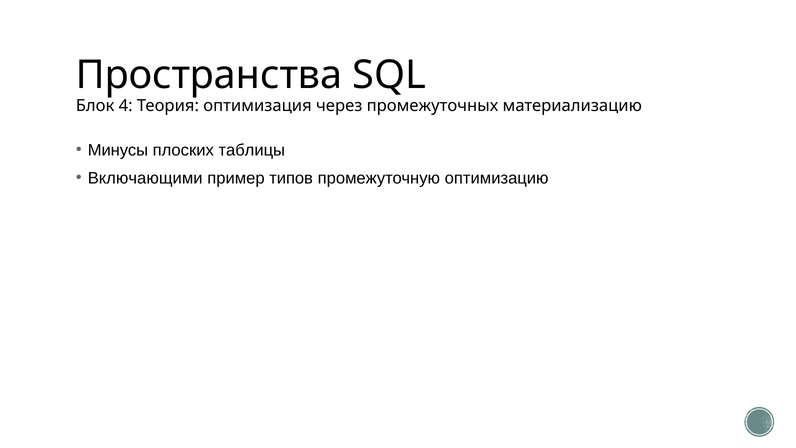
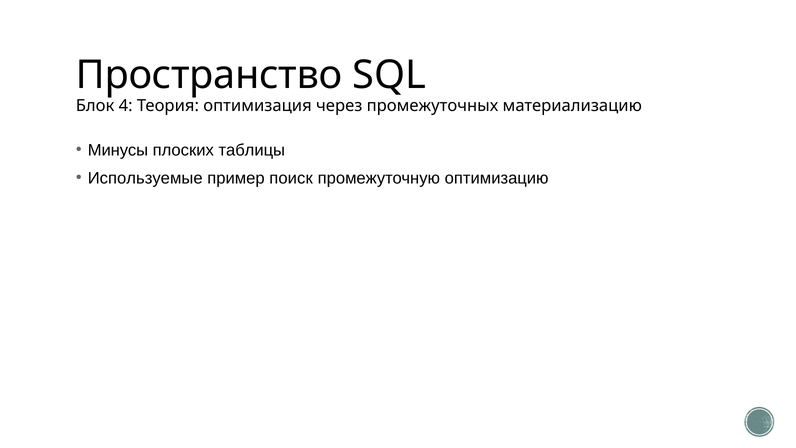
Пространства: Пространства -> Пространство (209, 75)
Включающими: Включающими -> Используемые (145, 178)
типов: типов -> поиск (291, 178)
